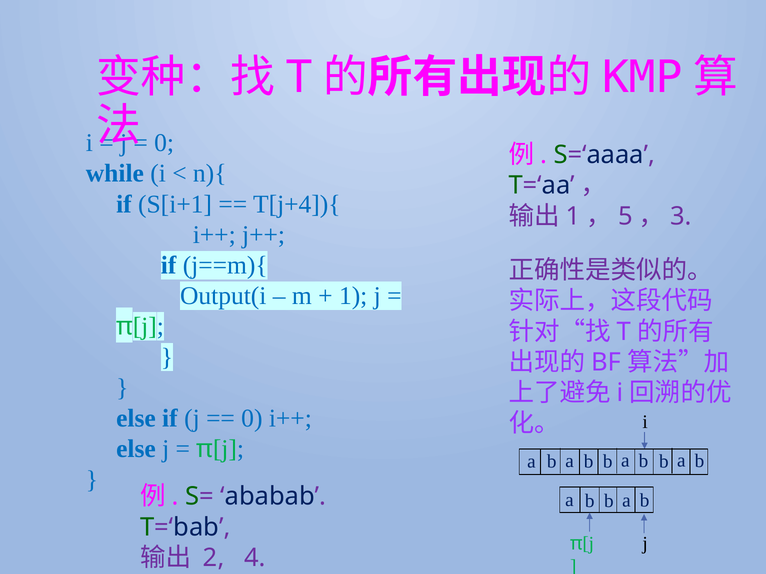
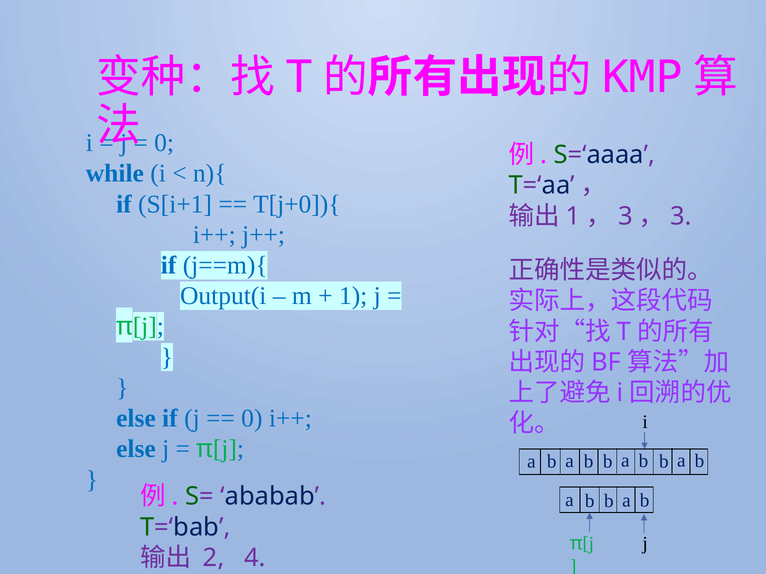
T[j+4]){: T[j+4]){ -> T[j+0]){ (297, 204)
5: 5 -> 3 (625, 216)
